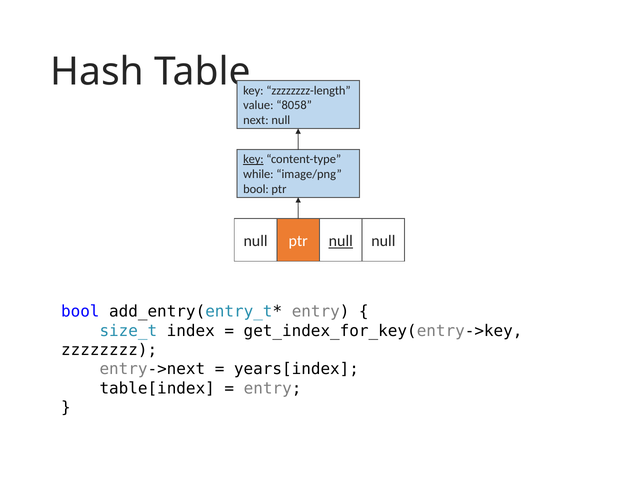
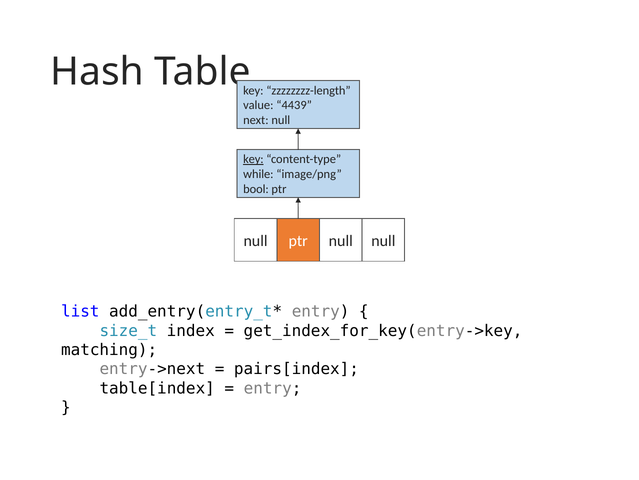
8058: 8058 -> 4439 (294, 105)
null underline: present -> none (341, 241)
bool: bool -> list (80, 311)
zzzzzzzz: zzzzzzzz -> matching (109, 349)
years[index: years[index -> pairs[index (296, 369)
